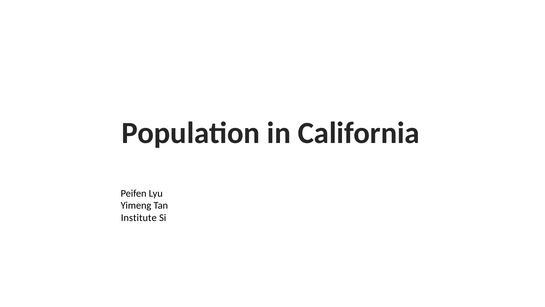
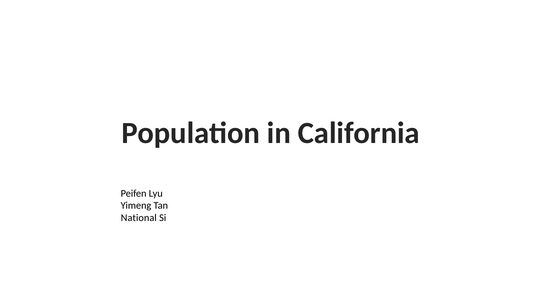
Institute: Institute -> National (139, 218)
